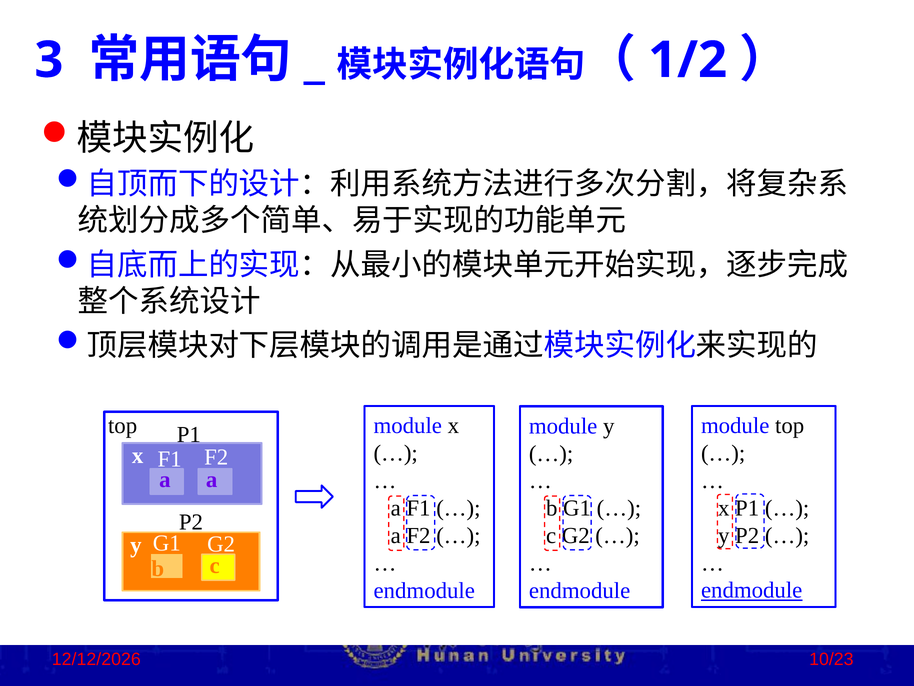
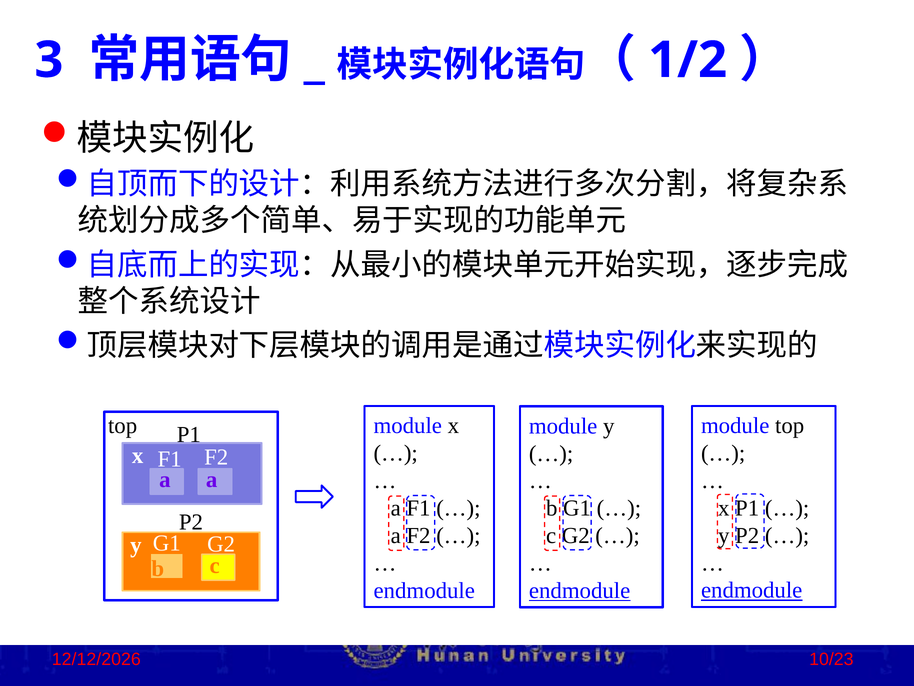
endmodule underline: none -> present (580, 590)
